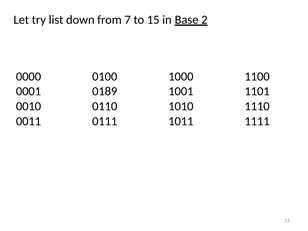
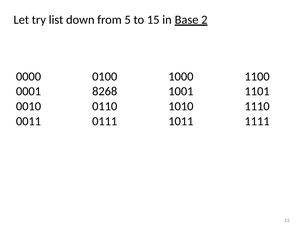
7: 7 -> 5 (128, 20)
0189: 0189 -> 8268 (105, 91)
